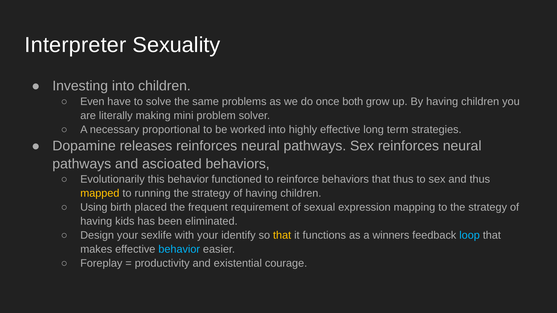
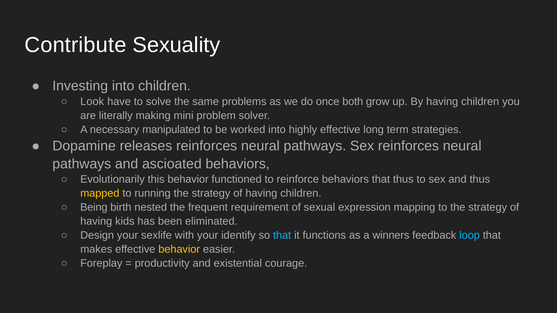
Interpreter: Interpreter -> Contribute (75, 45)
Even: Even -> Look (92, 102)
proportional: proportional -> manipulated (171, 130)
Using: Using -> Being (94, 208)
placed: placed -> nested (151, 208)
that colour: yellow -> light blue (282, 236)
behavior colour: light blue -> yellow (179, 250)
